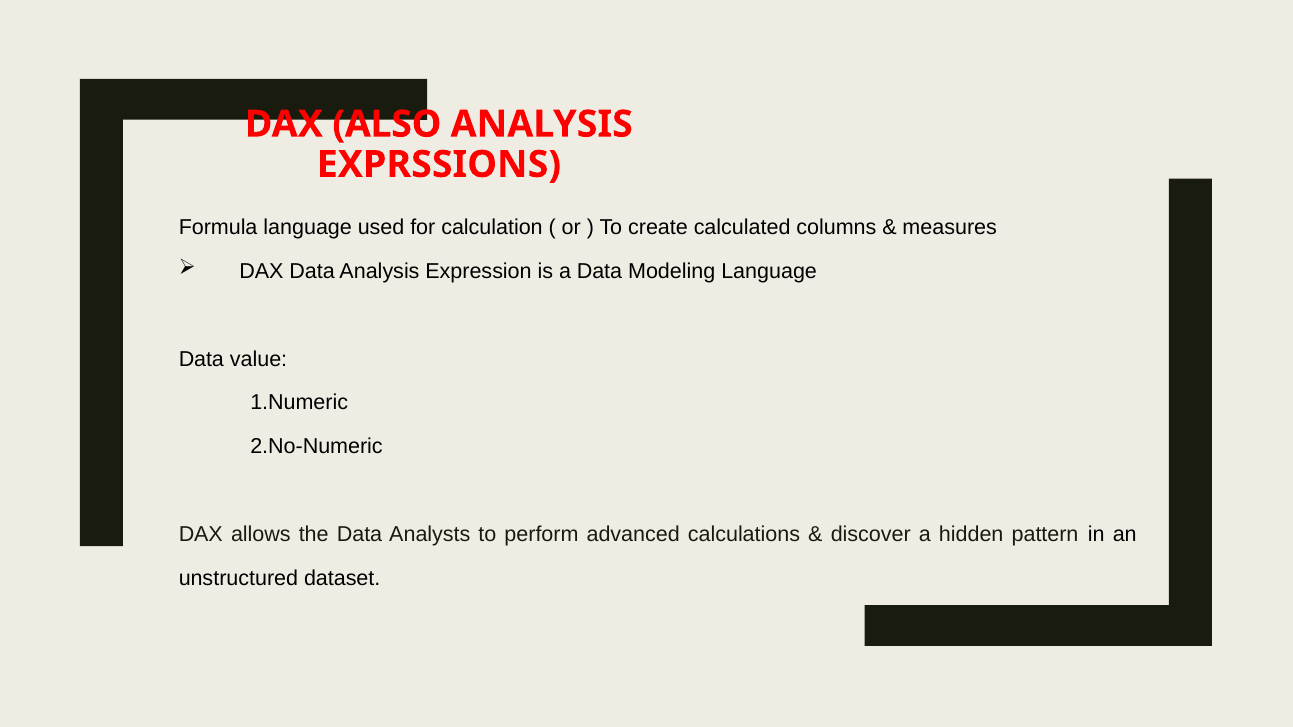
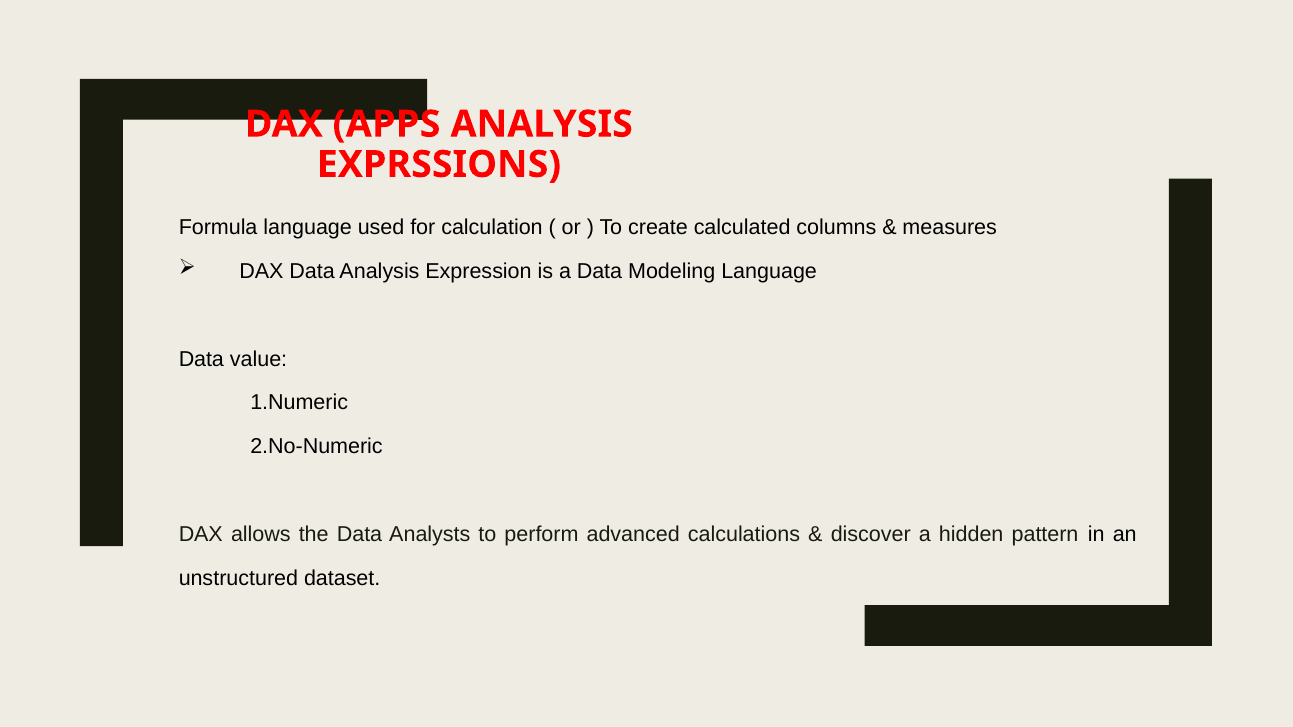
ALSO: ALSO -> APPS (387, 124)
